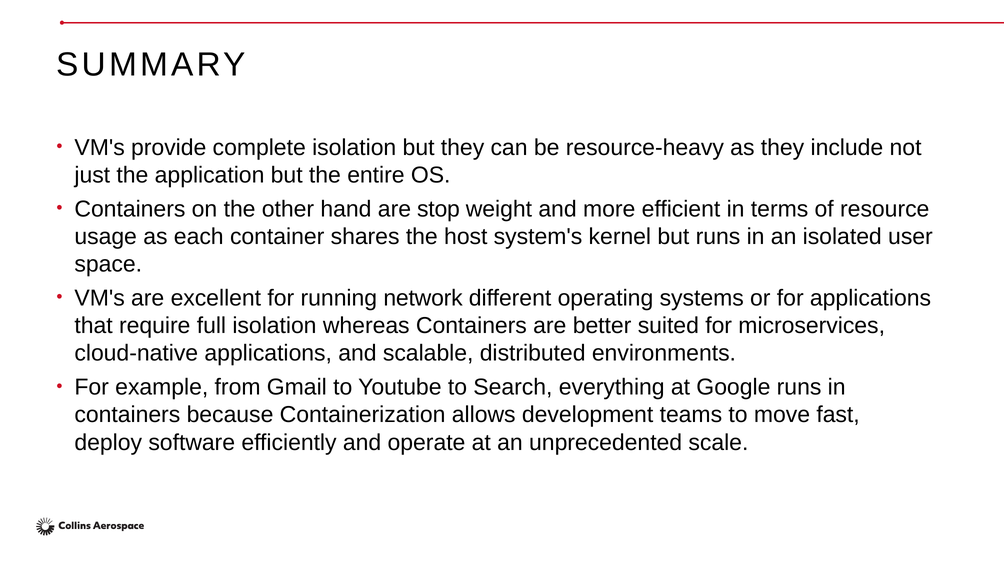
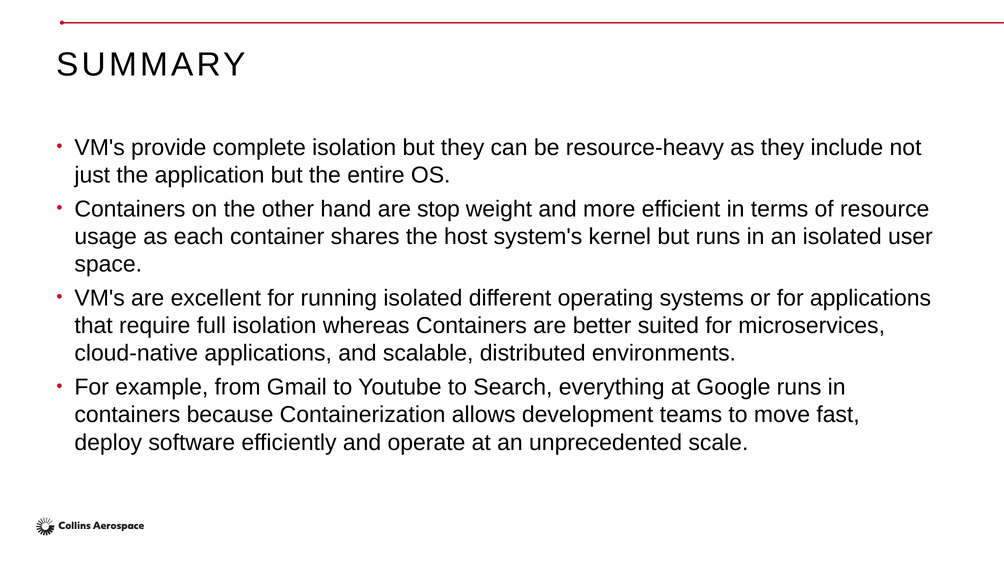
running network: network -> isolated (423, 298)
